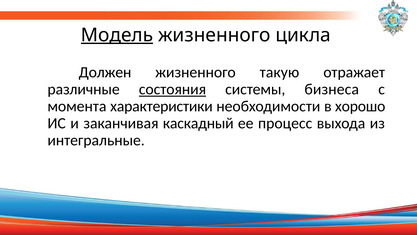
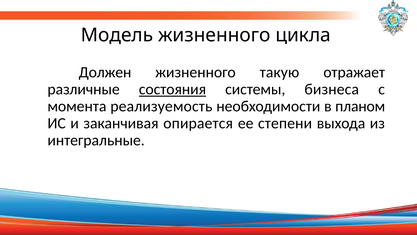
Модель underline: present -> none (117, 35)
характеристики: характеристики -> реализуемость (161, 106)
хорошо: хорошо -> планом (360, 106)
каскадный: каскадный -> опирается (198, 123)
процесс: процесс -> степени (285, 123)
